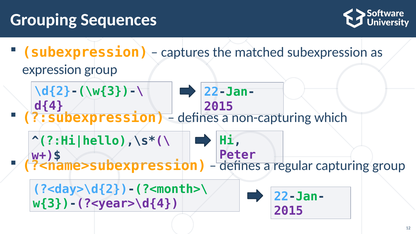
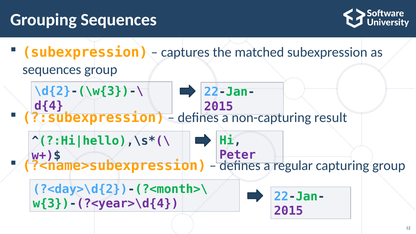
expression: expression -> sequences (52, 70)
which: which -> result (331, 118)
